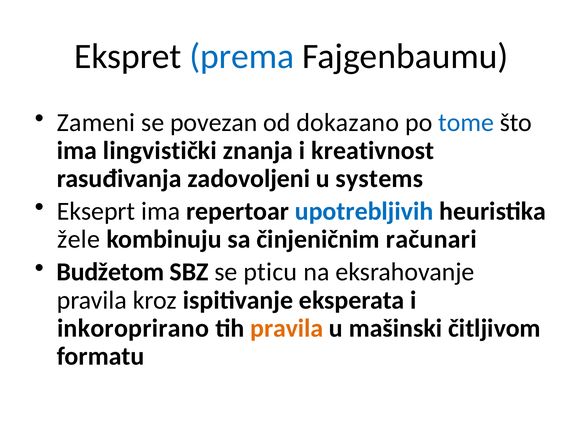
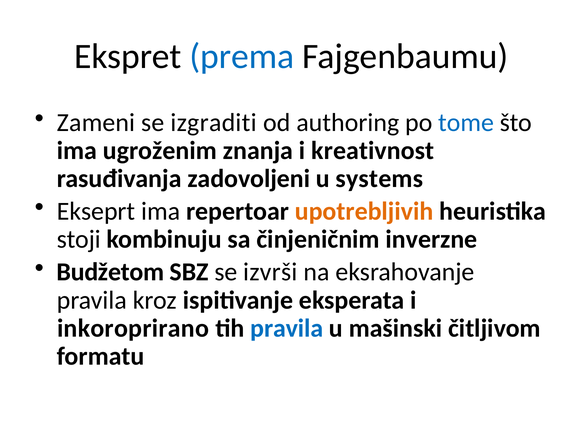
povezan: povezan -> izgraditi (214, 122)
dokazano: dokazano -> authoring (348, 122)
lingvistički: lingvistički -> ugroženim (160, 150)
upotrebljivih colour: blue -> orange (364, 211)
žele: žele -> stoji (79, 239)
računari: računari -> inverzne (431, 239)
pticu: pticu -> izvrši (270, 272)
pravila colour: orange -> blue (287, 328)
